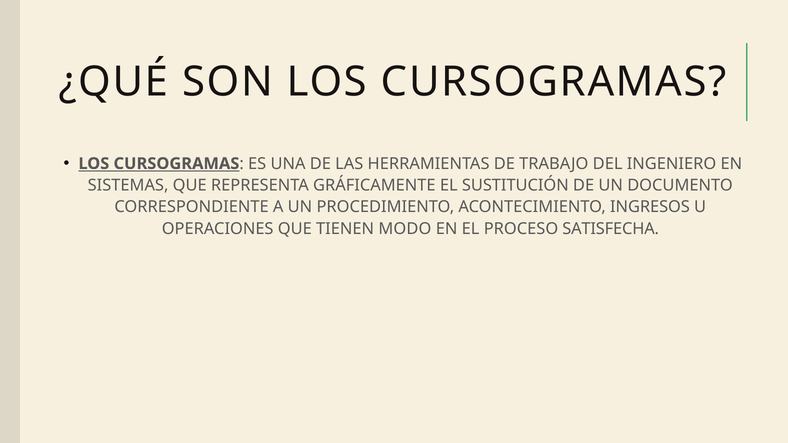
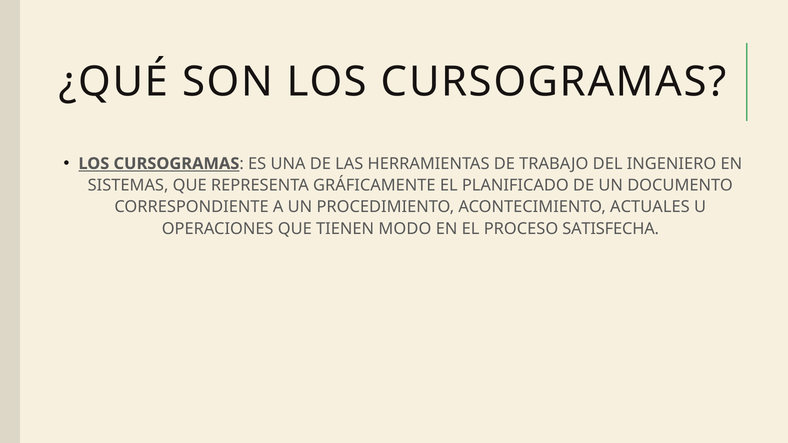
SUSTITUCIÓN: SUSTITUCIÓN -> PLANIFICADO (515, 185)
INGRESOS: INGRESOS -> ACTUALES (650, 207)
